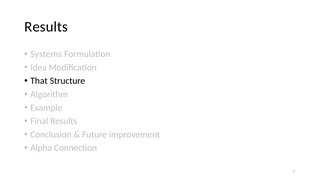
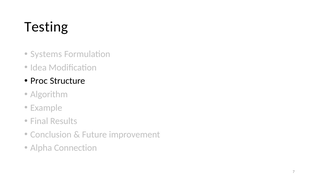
Results: Results -> Testing (46, 27)
That: That -> Proc (39, 81)
